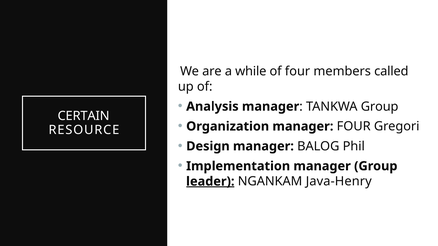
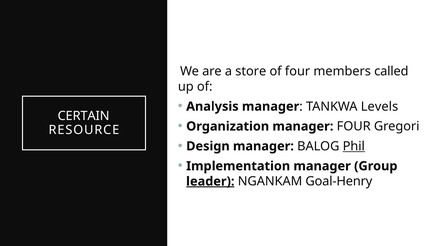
while: while -> store (251, 71)
TANKWA Group: Group -> Levels (380, 107)
Phil underline: none -> present (354, 146)
Java-Henry: Java-Henry -> Goal-Henry (339, 182)
